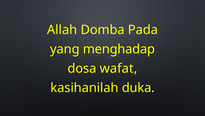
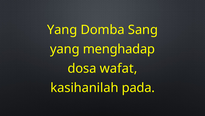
Allah: Allah -> Yang (62, 30)
Pada: Pada -> Sang (143, 30)
duka: duka -> pada (138, 87)
